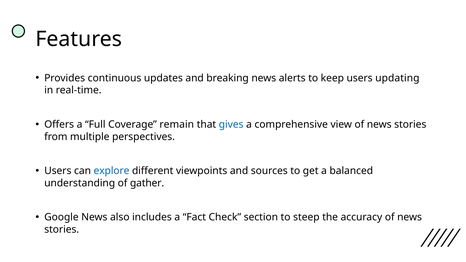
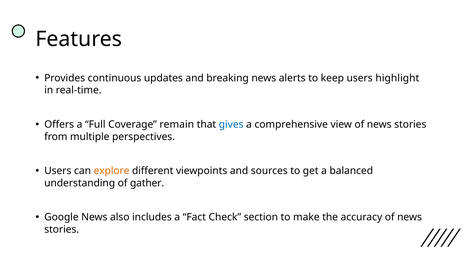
updating: updating -> highlight (397, 78)
explore colour: blue -> orange (112, 171)
steep: steep -> make (306, 217)
